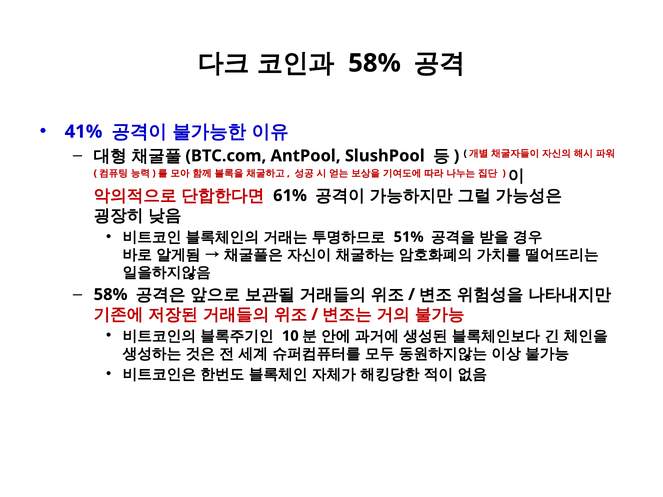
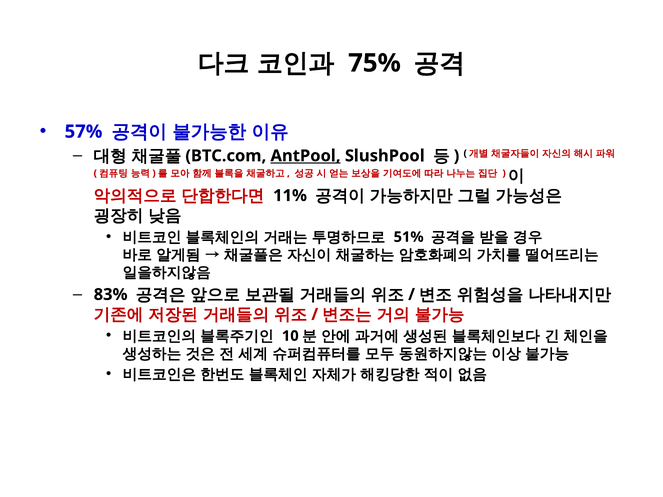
58%: 58% -> 75% (374, 63)
41%: 41% -> 57% (84, 132)
AntPool underline: none -> present (306, 156)
61%: 61% -> 11% (290, 196)
58%: 58% -> 83% (111, 295)
